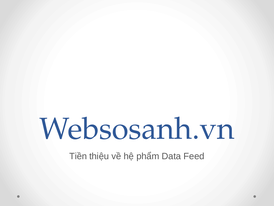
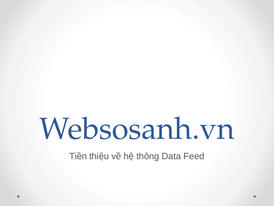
phẩm: phẩm -> thông (148, 156)
